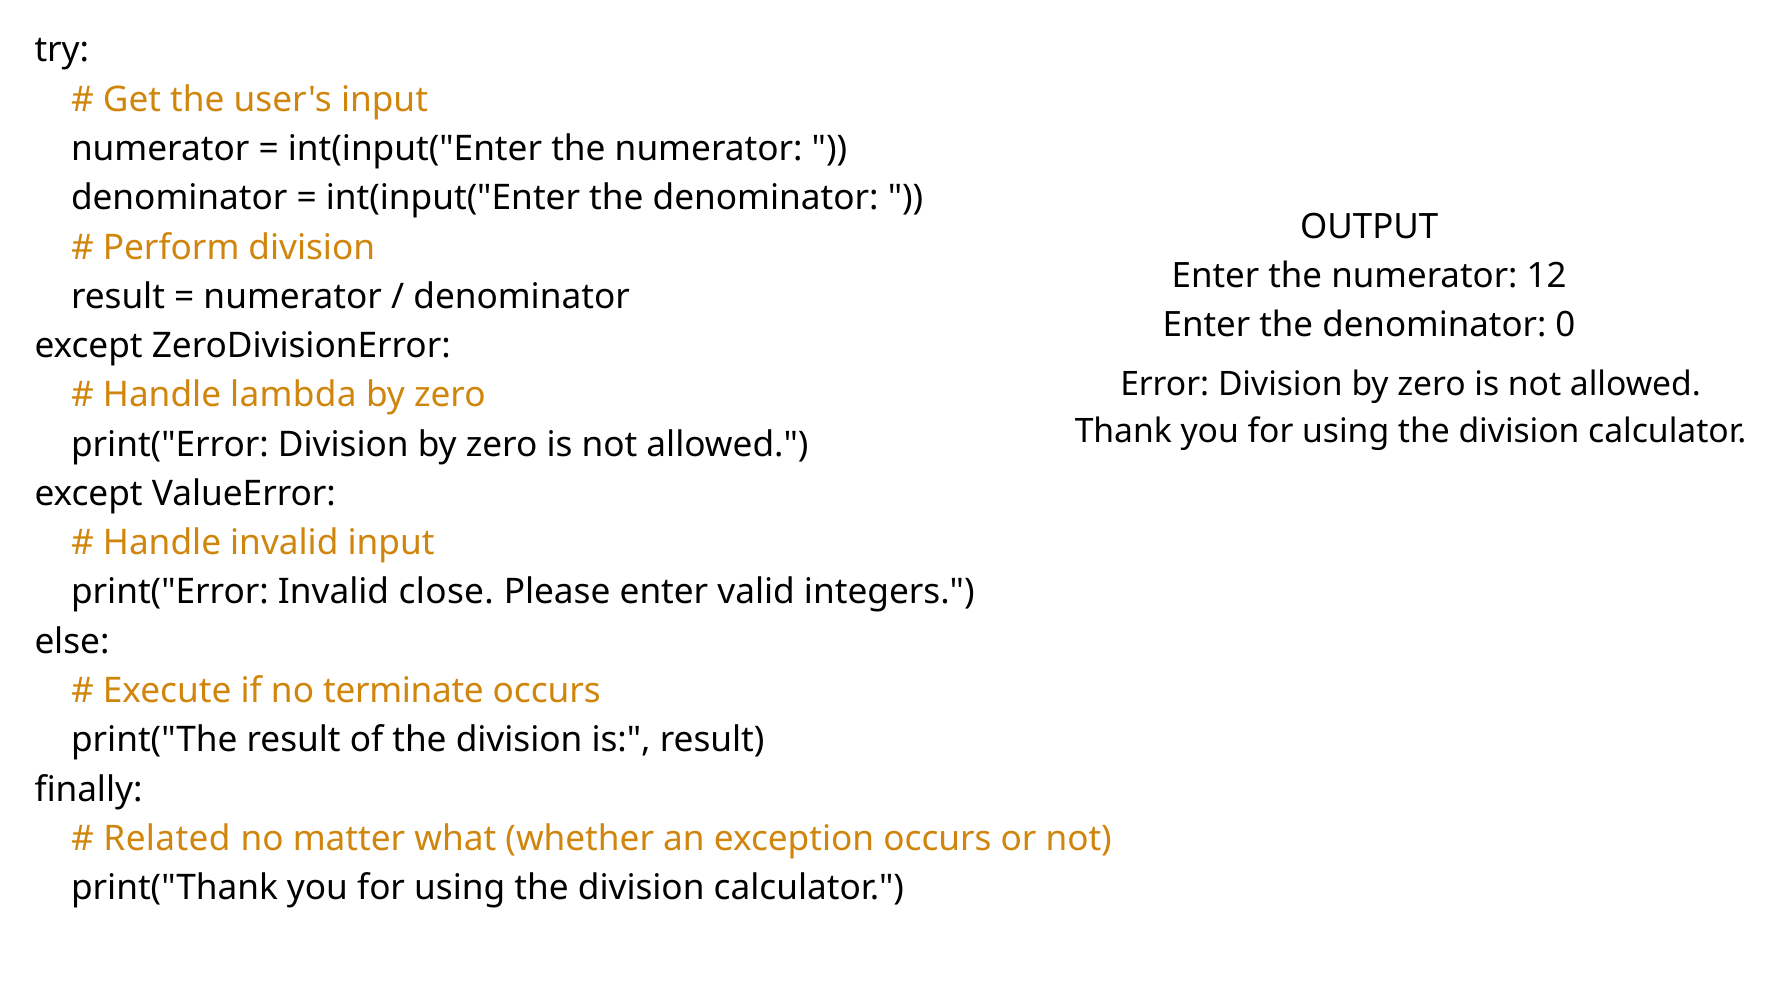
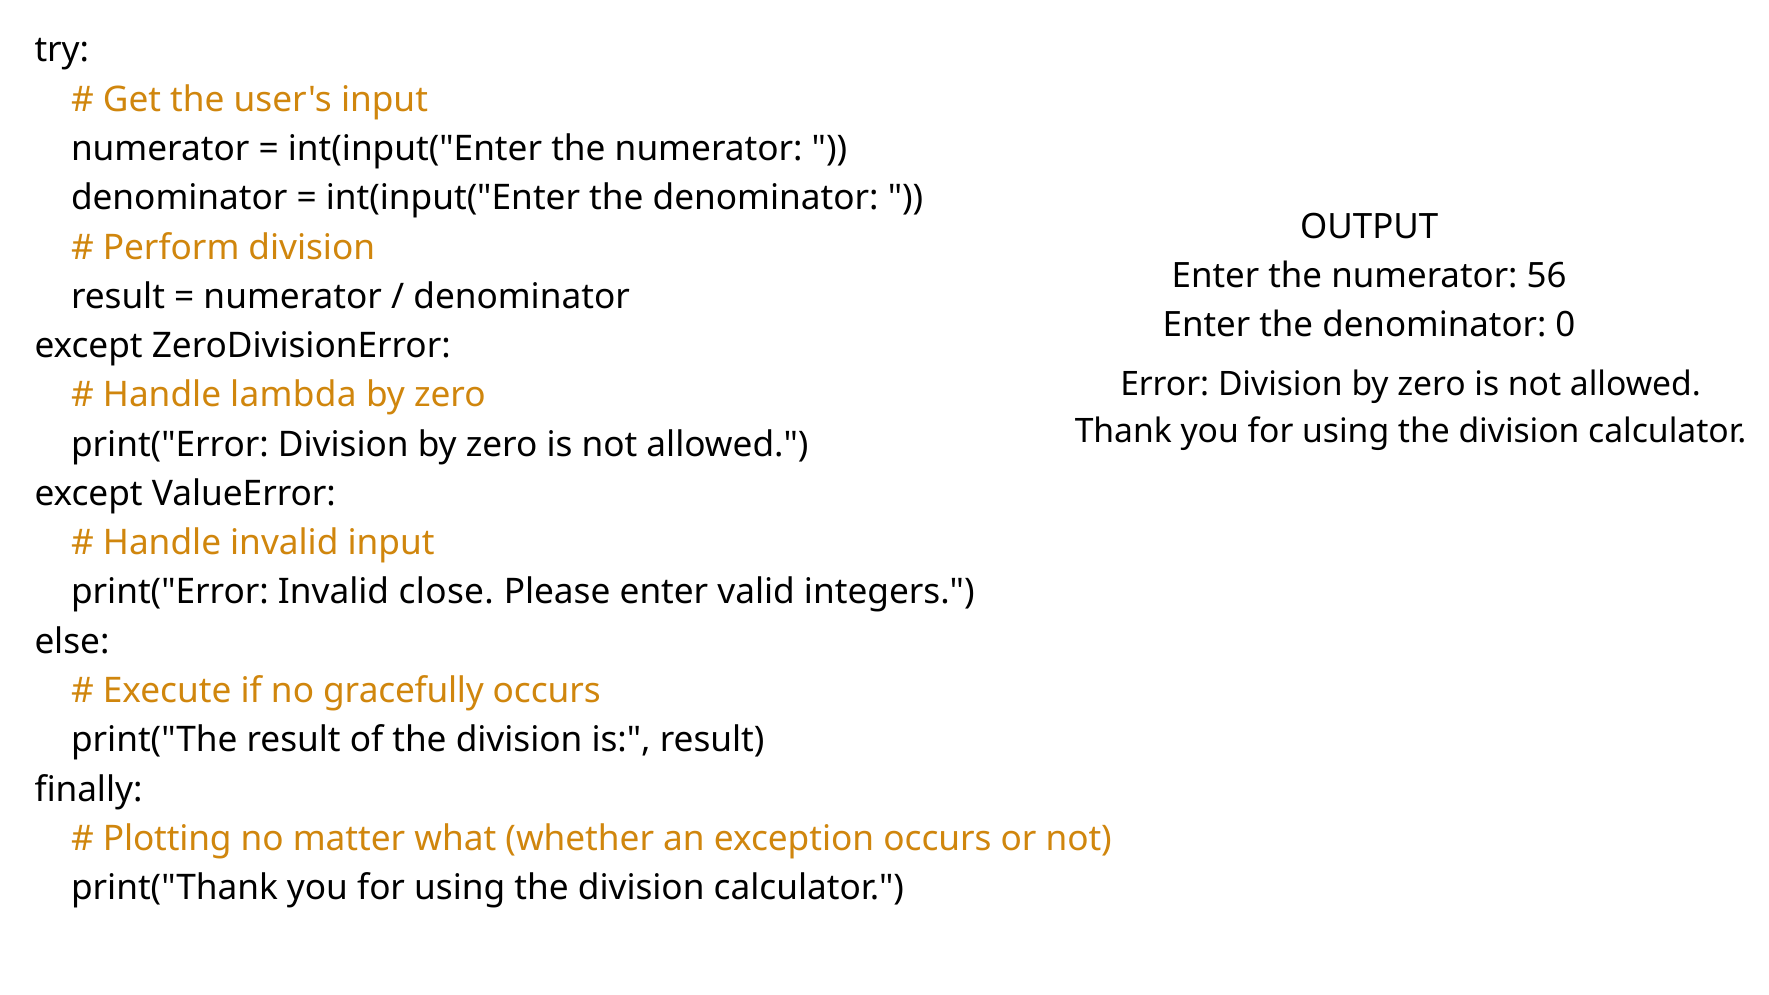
12: 12 -> 56 (1547, 276)
terminate: terminate -> gracefully (403, 691)
Related: Related -> Plotting (167, 839)
